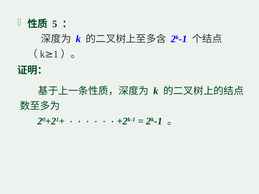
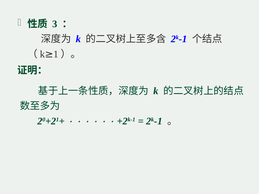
5: 5 -> 3 (55, 24)
